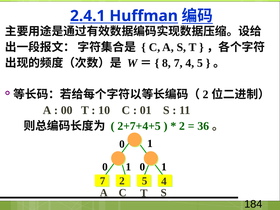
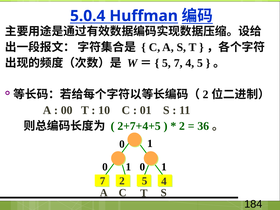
2.4.1: 2.4.1 -> 5.0.4 (88, 16)
8: 8 -> 5 (167, 63)
